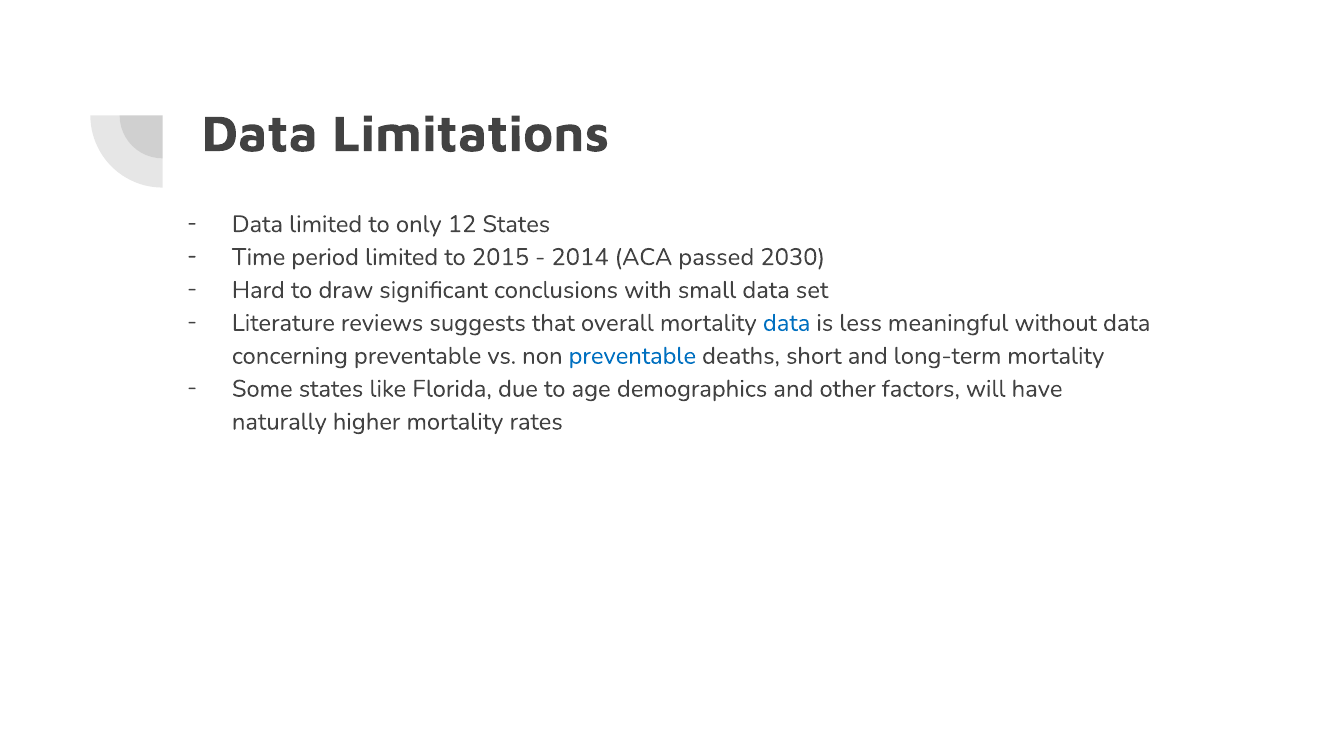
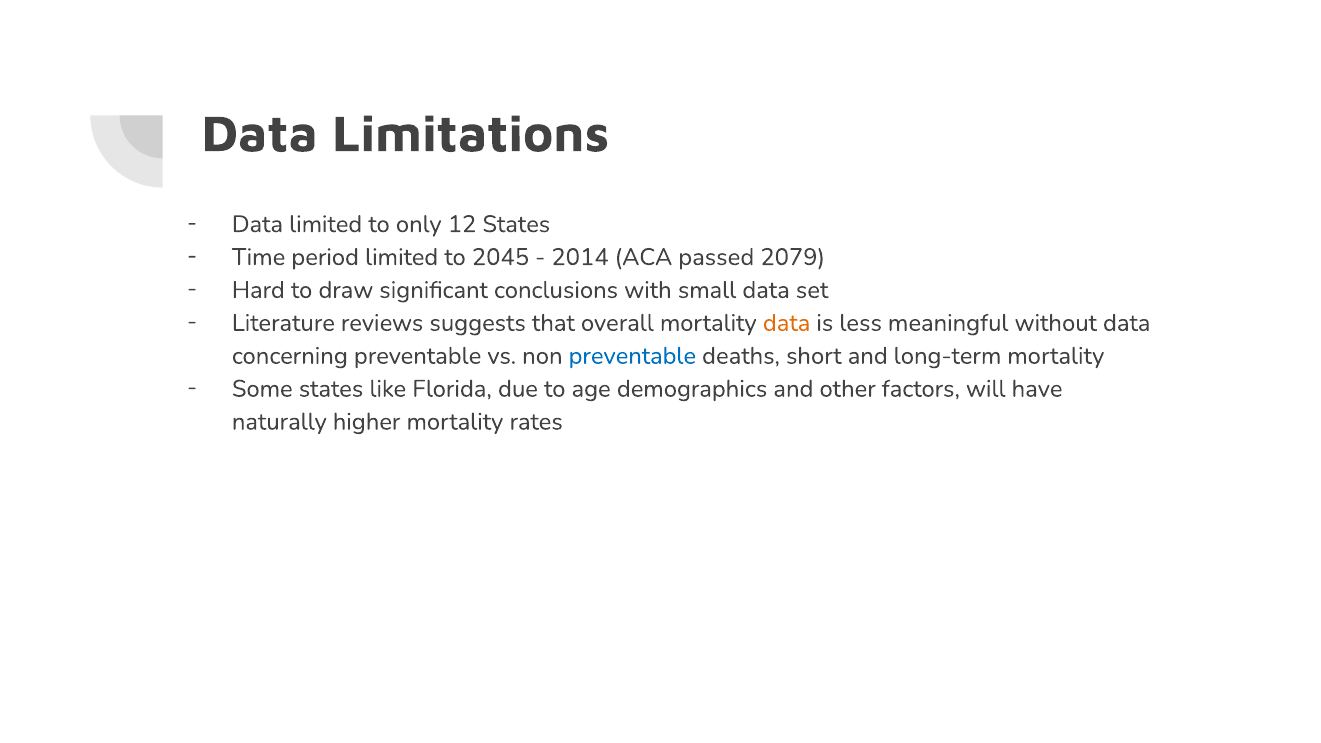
2015: 2015 -> 2045 (500, 257)
2030: 2030 -> 2079 (793, 257)
data colour: blue -> orange (787, 323)
